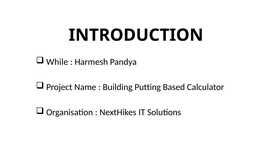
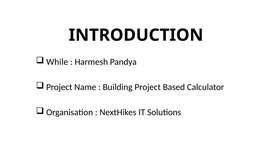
Building Putting: Putting -> Project (148, 87)
